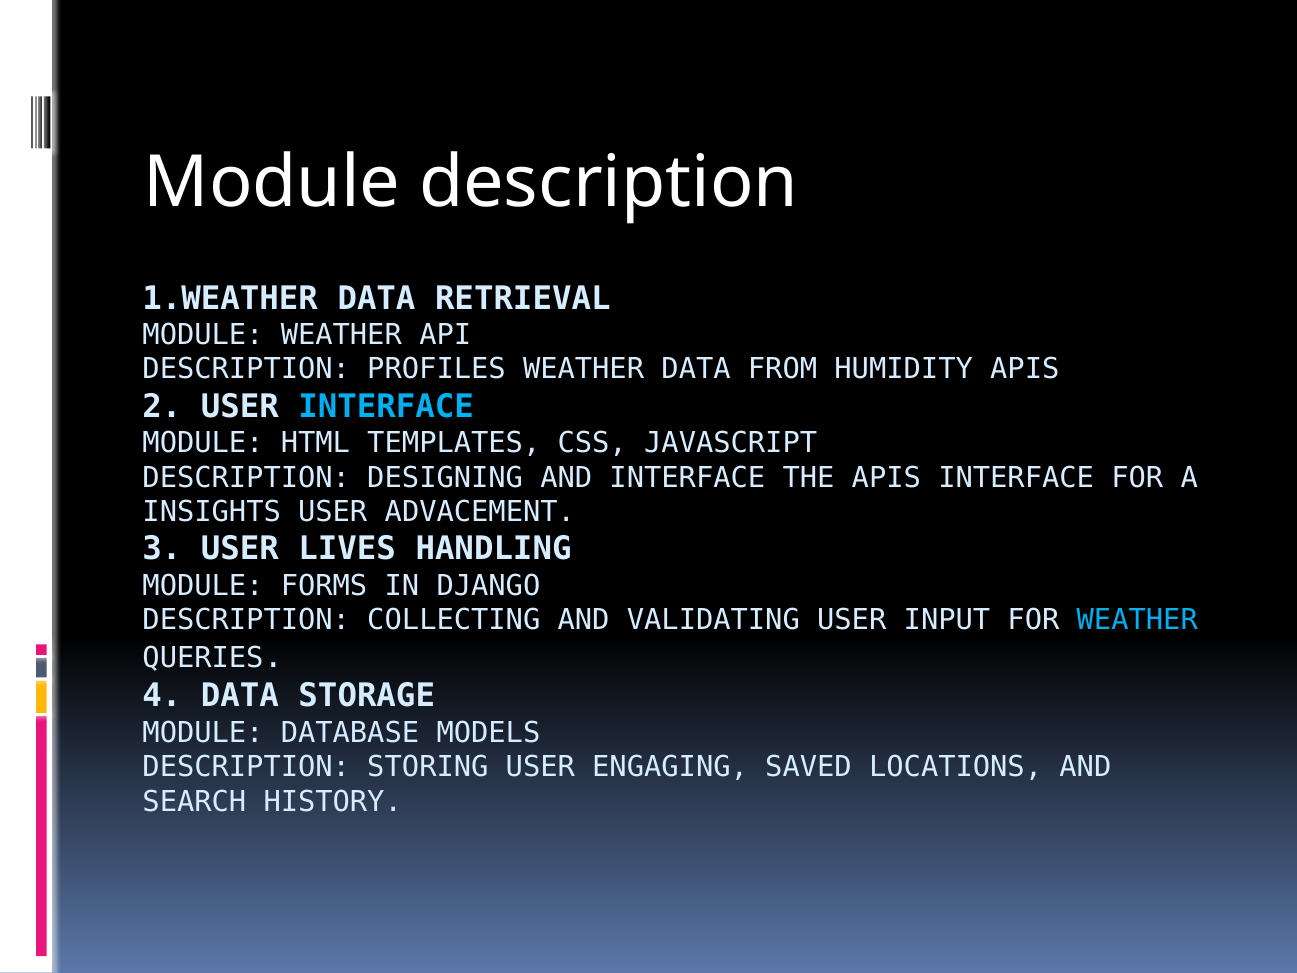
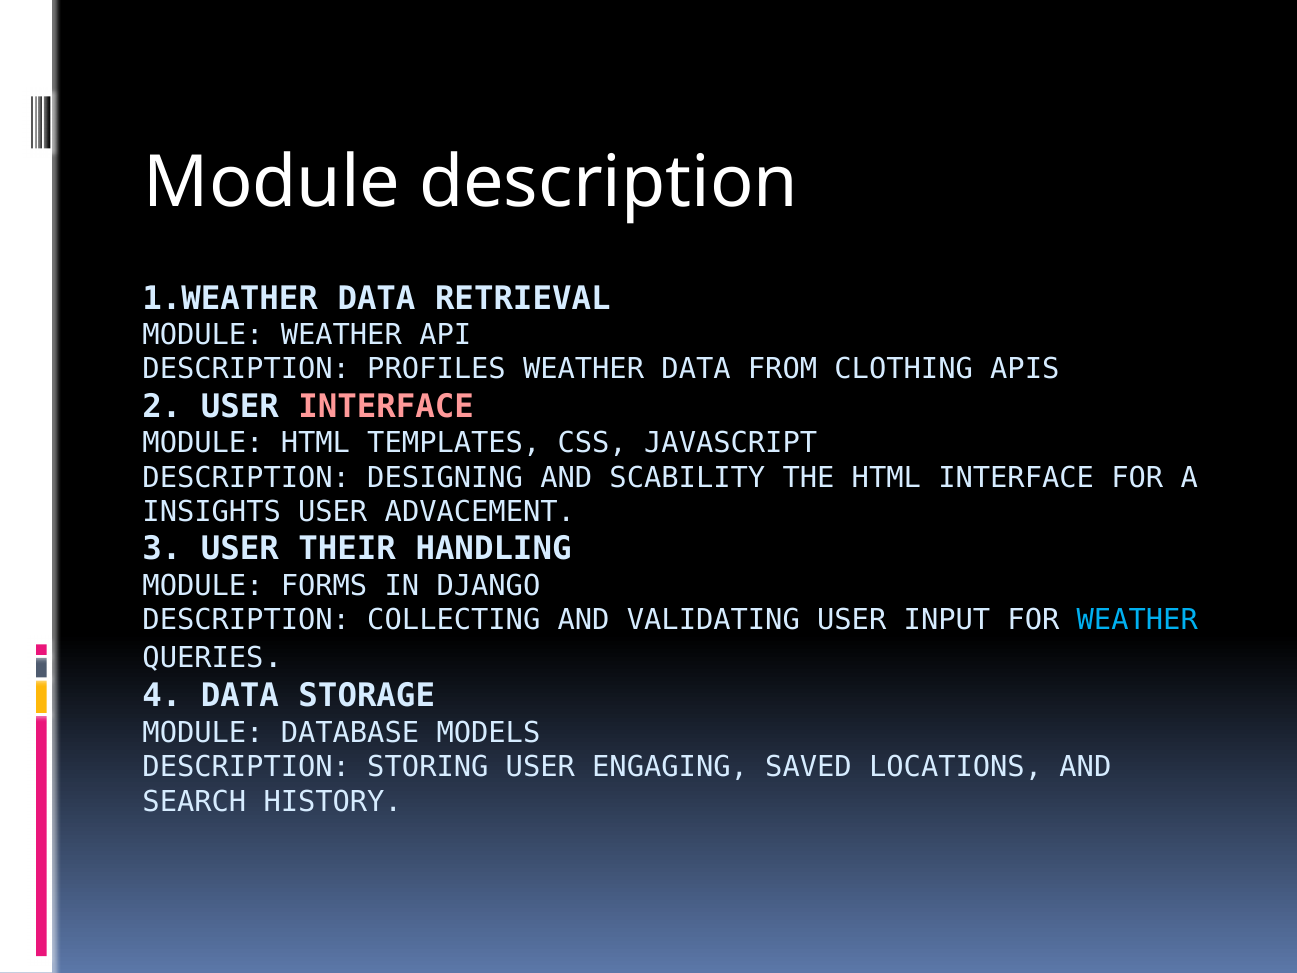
HUMIDITY: HUMIDITY -> CLOTHING (904, 369)
INTERFACE colour: light blue -> pink (386, 406)
AND INTERFACE: INTERFACE -> SCABILITY (687, 477)
THE APIS: APIS -> HTML (886, 477)
LIVES: LIVES -> THEIR (347, 549)
